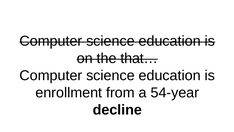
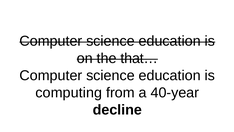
enrollment: enrollment -> computing (69, 92)
54-year: 54-year -> 40-year (175, 92)
